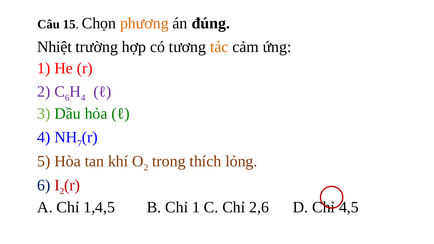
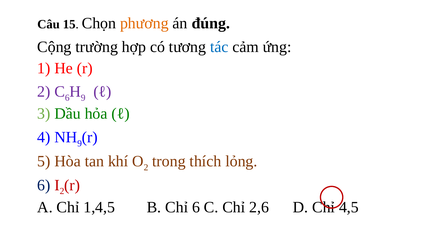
Nhiệt: Nhiệt -> Cộng (54, 47)
tác colour: orange -> blue (219, 47)
4: 4 -> 9 (83, 98)
7: 7 -> 9 (80, 143)
Chỉ 1: 1 -> 6 (196, 207)
